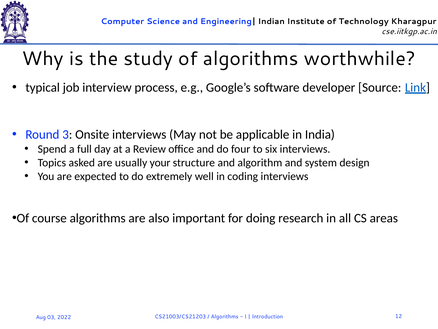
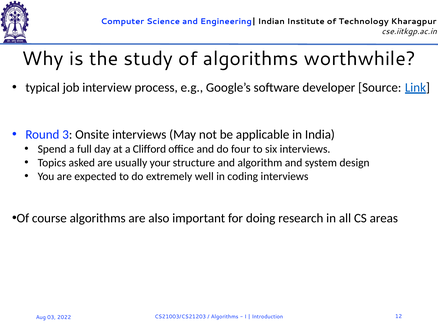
Review: Review -> Clifford (149, 149)
